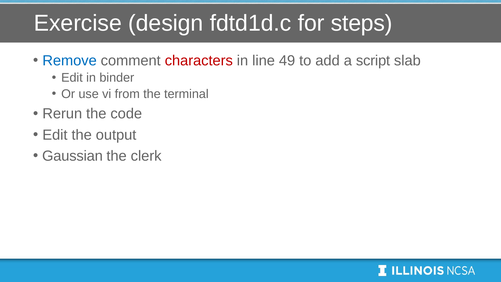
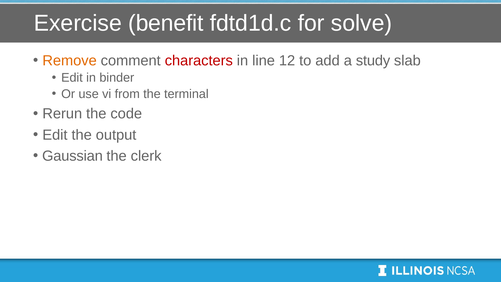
design: design -> benefit (166, 23)
steps: steps -> solve (362, 23)
Remove colour: blue -> orange (70, 60)
49: 49 -> 12 (287, 60)
script: script -> study (373, 60)
